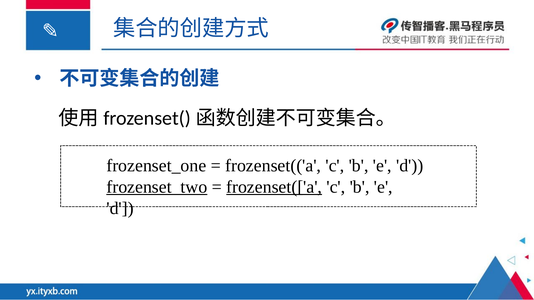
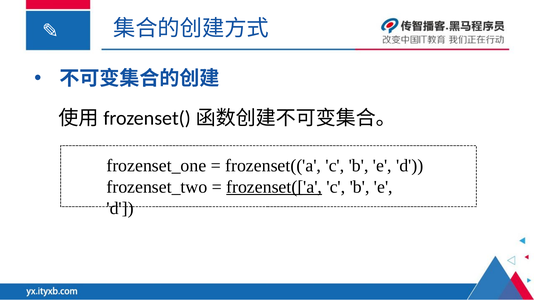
frozenset_two underline: present -> none (157, 187)
